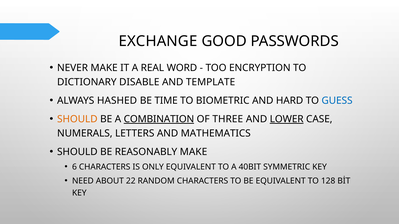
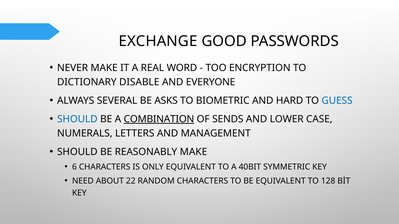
TEMPLATE: TEMPLATE -> EVERYONE (211, 82)
HASHED: HASHED -> SEVERAL (117, 101)
TIME: TIME -> ASKS (166, 101)
SHOULD colour: orange -> blue (77, 119)
THREE: THREE -> SENDS (228, 119)
LOWER underline: present -> none (287, 119)
MATHEMATICS: MATHEMATICS -> MANAGEMENT (216, 134)
